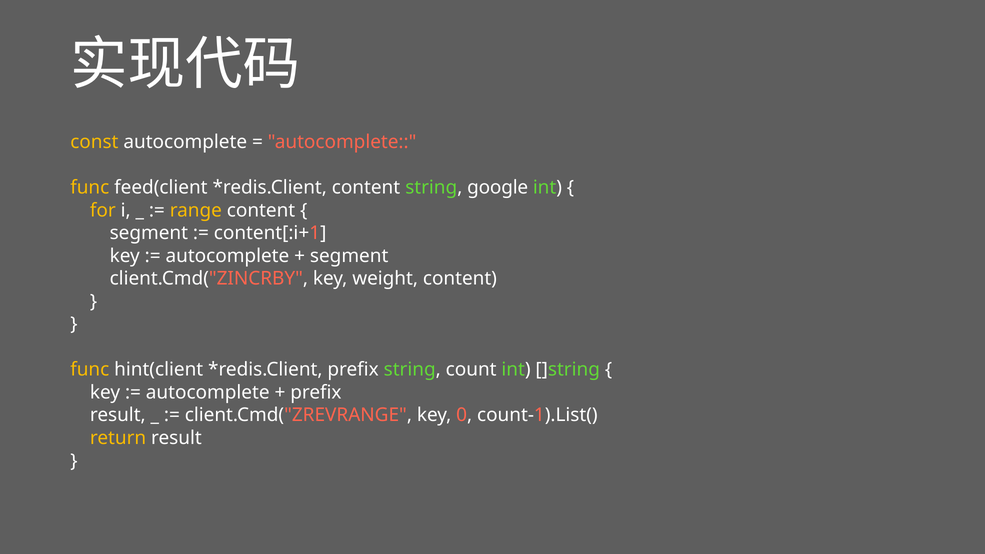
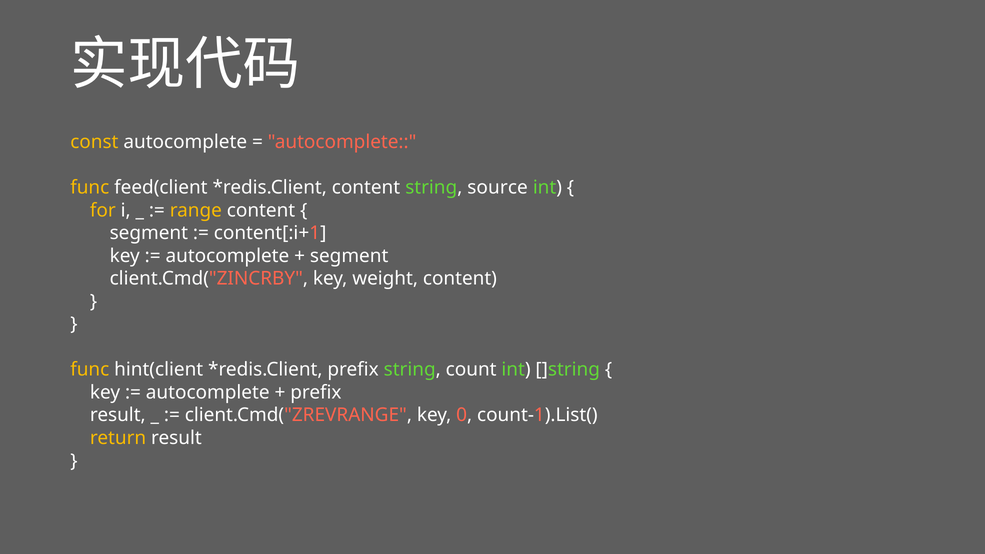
google: google -> source (498, 188)
